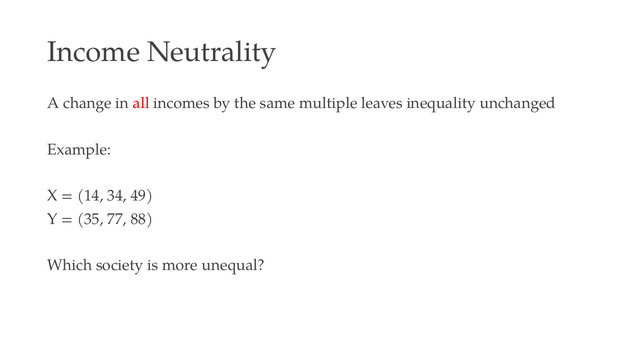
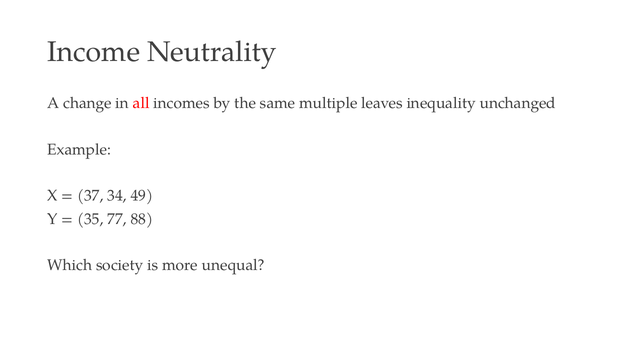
14: 14 -> 37 (90, 196)
